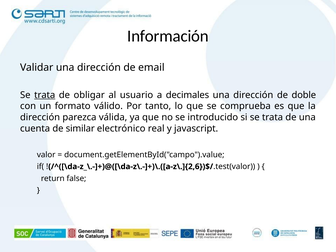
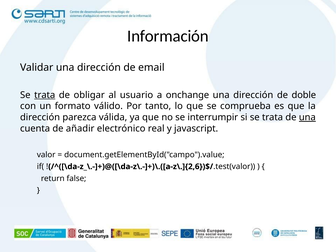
decimales: decimales -> onchange (187, 95)
introducido: introducido -> interrumpir (213, 117)
una underline: none -> present (307, 117)
similar: similar -> añadir (80, 129)
